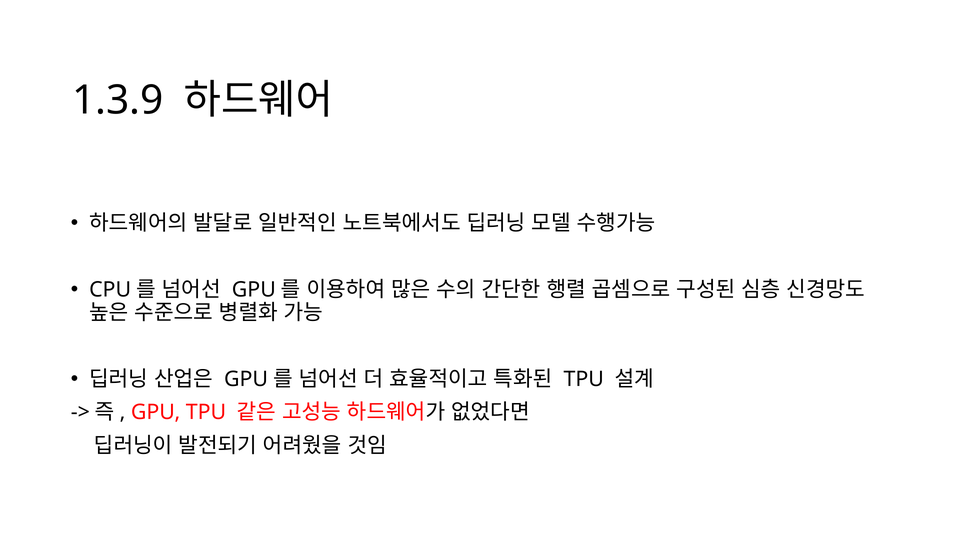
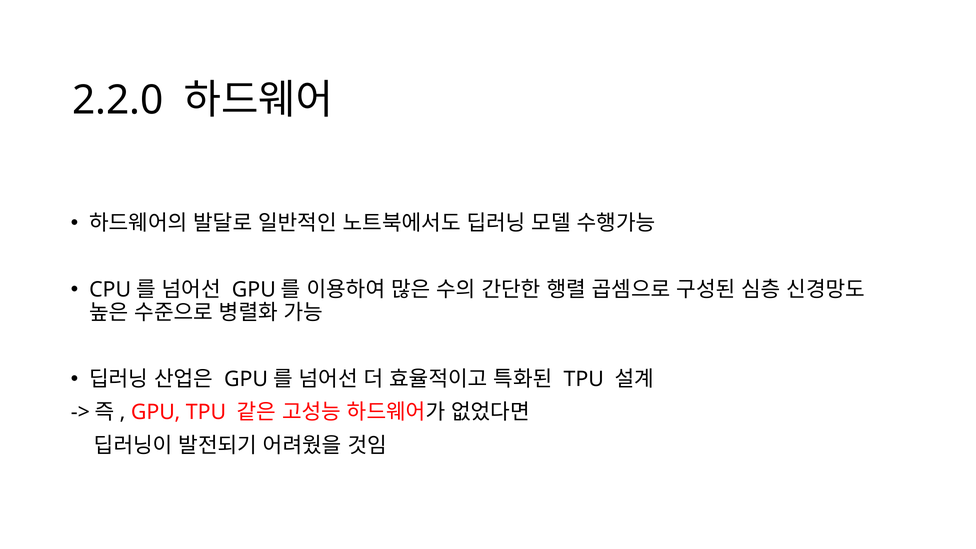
1.3.9: 1.3.9 -> 2.2.0 (118, 100)
